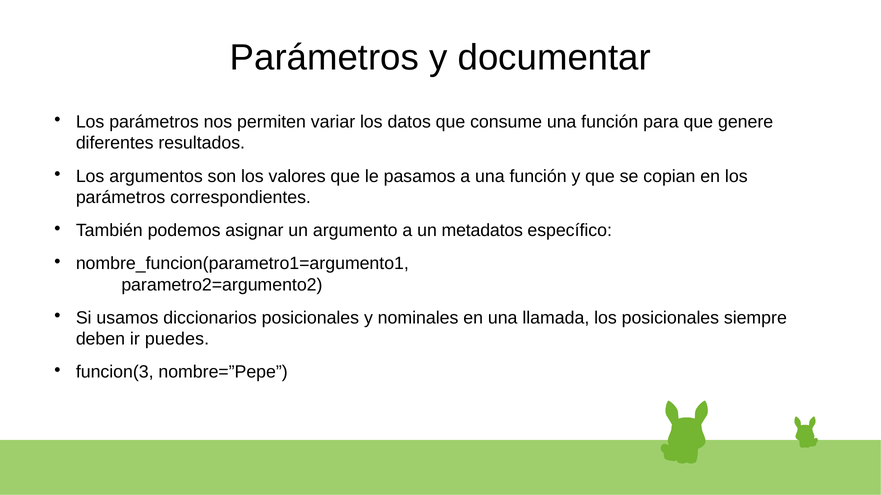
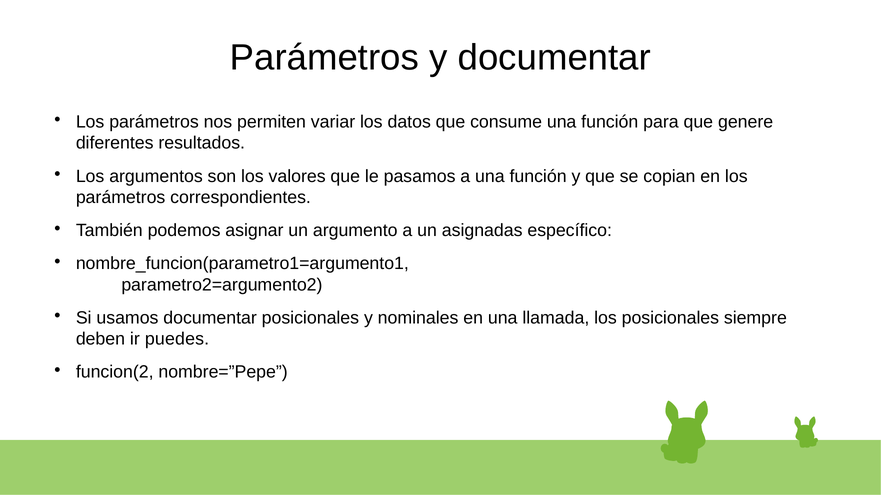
metadatos: metadatos -> asignadas (482, 231)
usamos diccionarios: diccionarios -> documentar (210, 318)
funcion(3: funcion(3 -> funcion(2 (115, 373)
